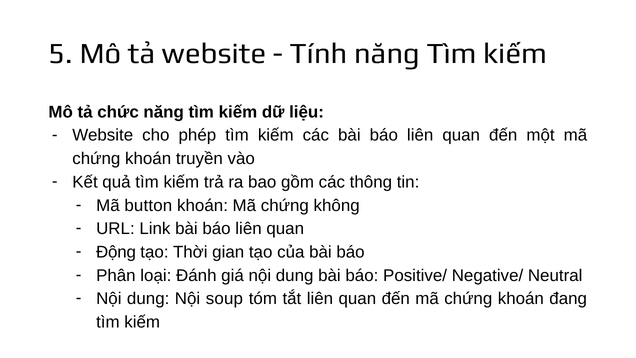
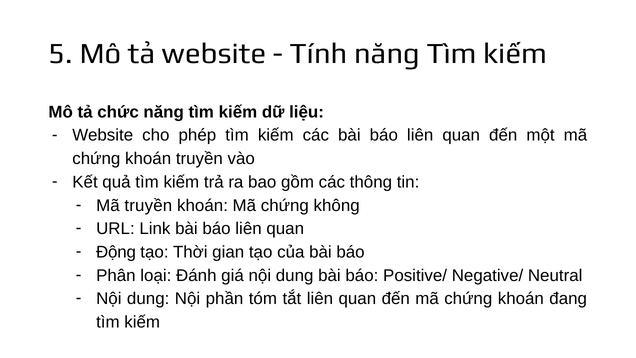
Mã button: button -> truyền (148, 205)
soup: soup -> phần (225, 299)
